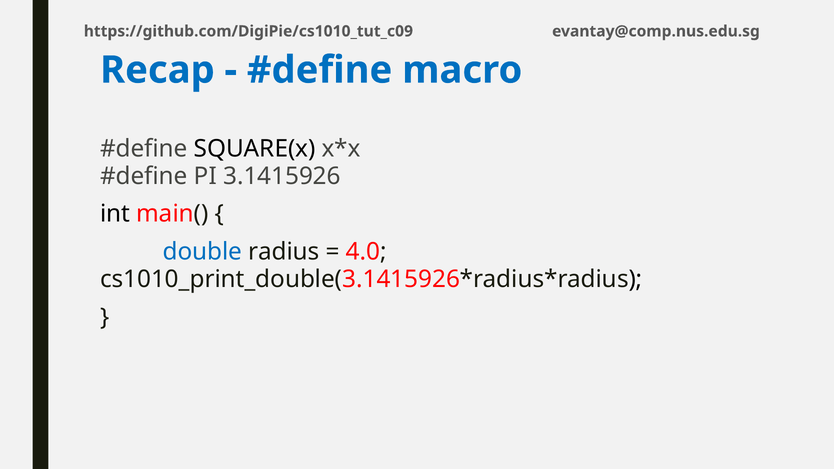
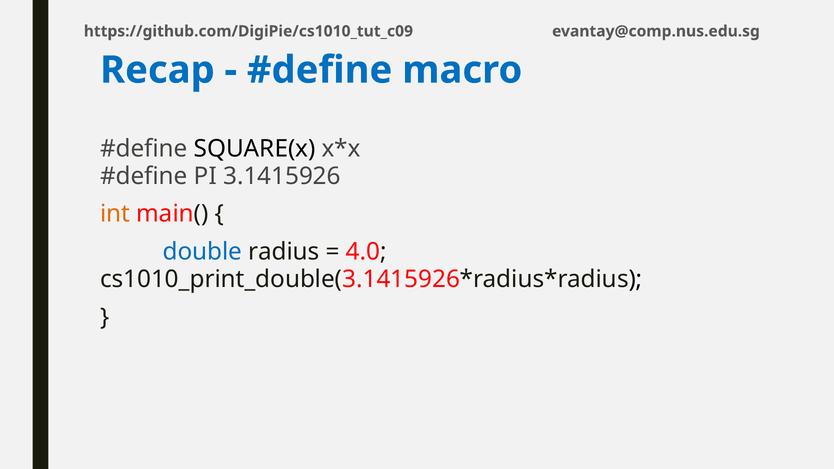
int colour: black -> orange (115, 214)
